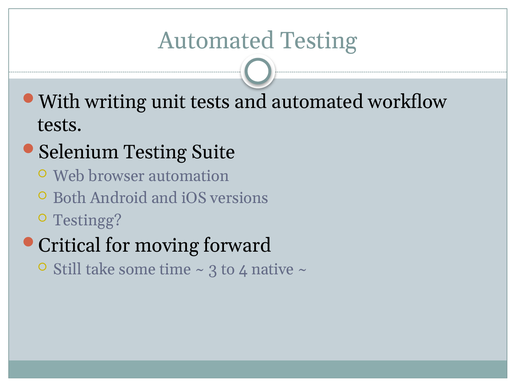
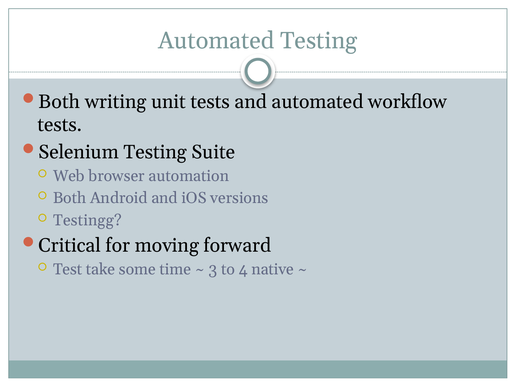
With: With -> Both (59, 102)
Still: Still -> Test (68, 269)
